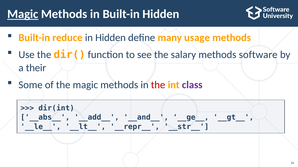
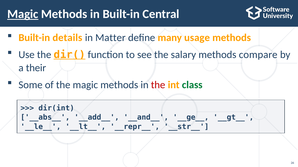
Built-in Hidden: Hidden -> Central (161, 14)
reduce: reduce -> details (67, 38)
in Hidden: Hidden -> Matter (110, 38)
dir( underline: none -> present (70, 55)
software: software -> compare (258, 55)
class colour: purple -> green (192, 85)
